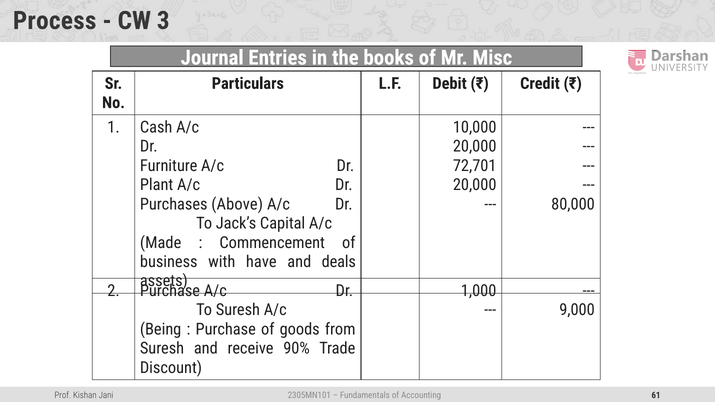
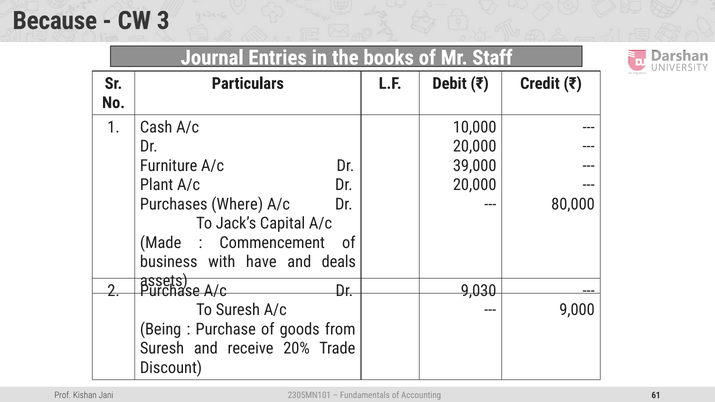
Process: Process -> Because (55, 21)
Misc: Misc -> Staff (492, 58)
72,701: 72,701 -> 39,000 (475, 166)
Above: Above -> Where (237, 204)
1,000: 1,000 -> 9,030 (479, 291)
90%: 90% -> 20% (297, 349)
